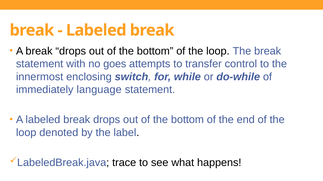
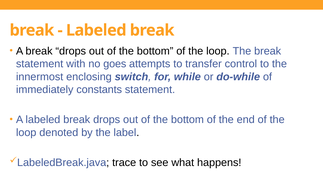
language: language -> constants (99, 90)
